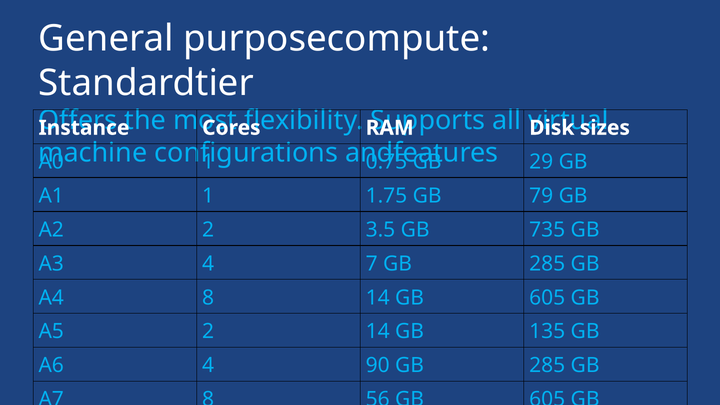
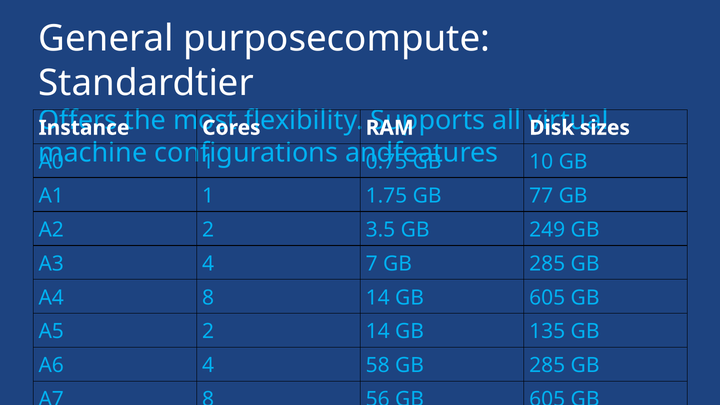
29: 29 -> 10 (541, 162)
79: 79 -> 77 (541, 196)
735: 735 -> 249 (547, 230)
90: 90 -> 58 (378, 365)
